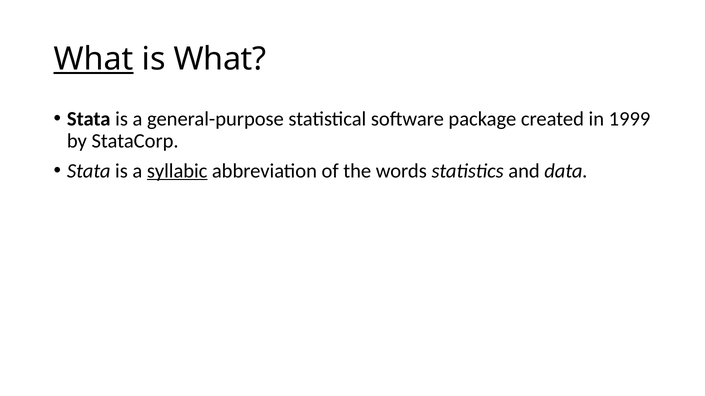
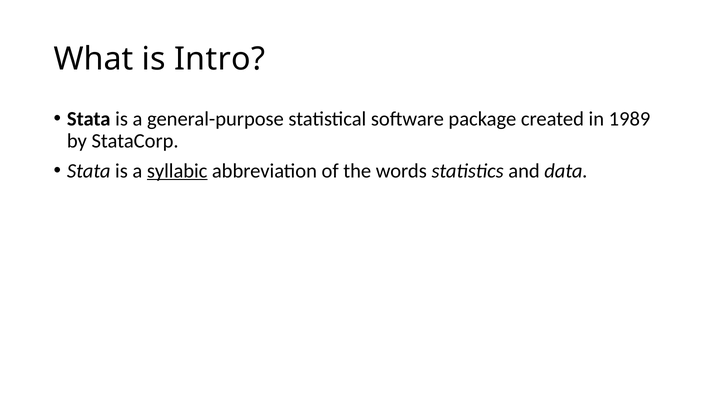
What underline: present -> none (94, 59)
is What: What -> Intro (220, 59)
1999: 1999 -> 1989 (630, 119)
